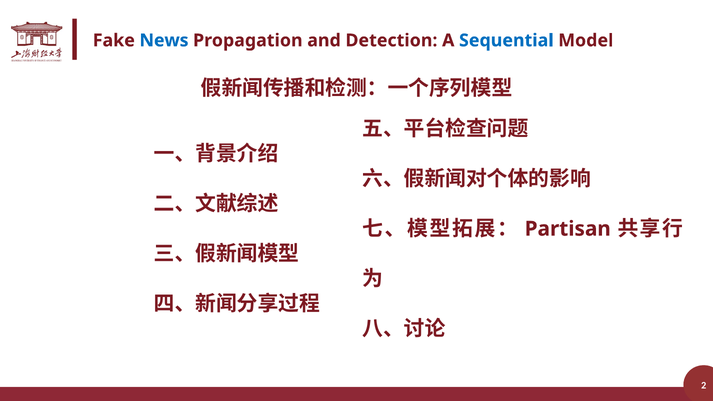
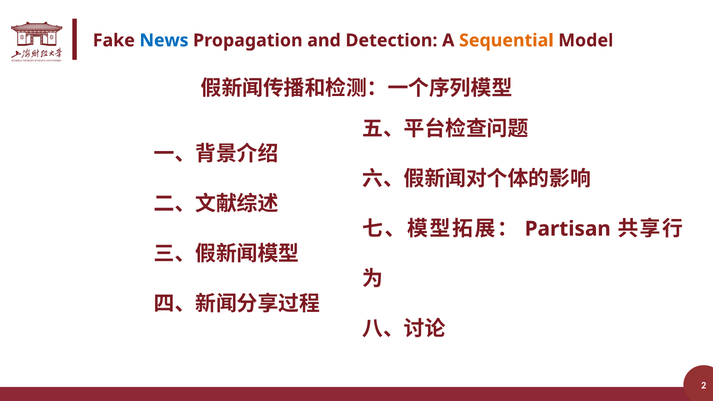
Sequential colour: blue -> orange (506, 40)
